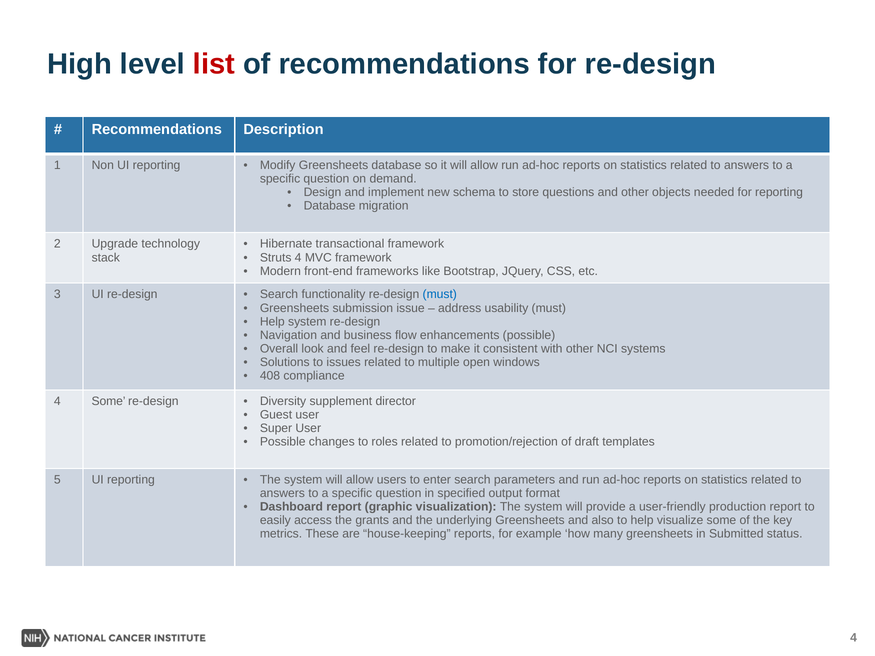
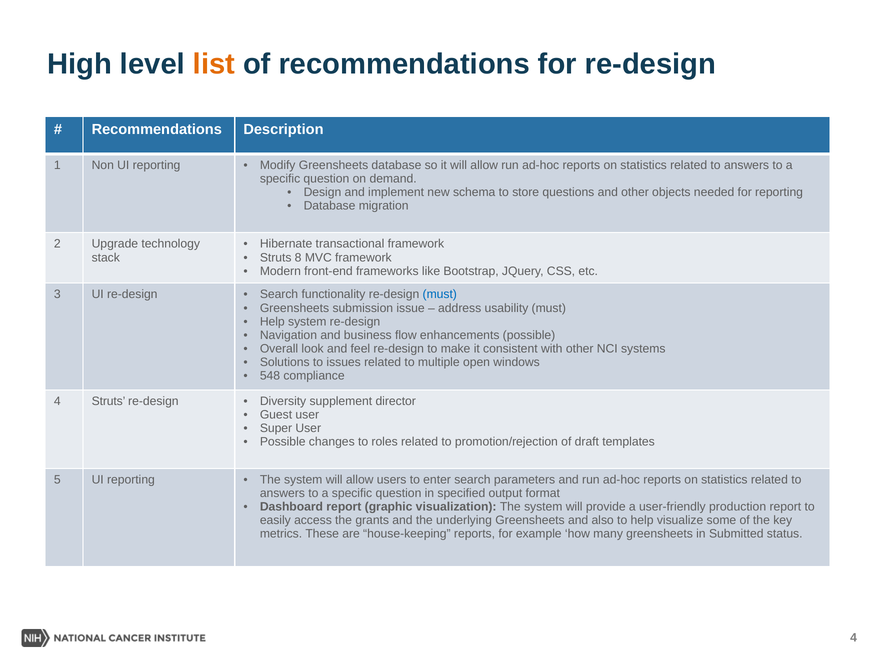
list colour: red -> orange (214, 64)
Struts 4: 4 -> 8 (298, 258)
408: 408 -> 548 (270, 376)
4 Some: Some -> Struts (109, 401)
